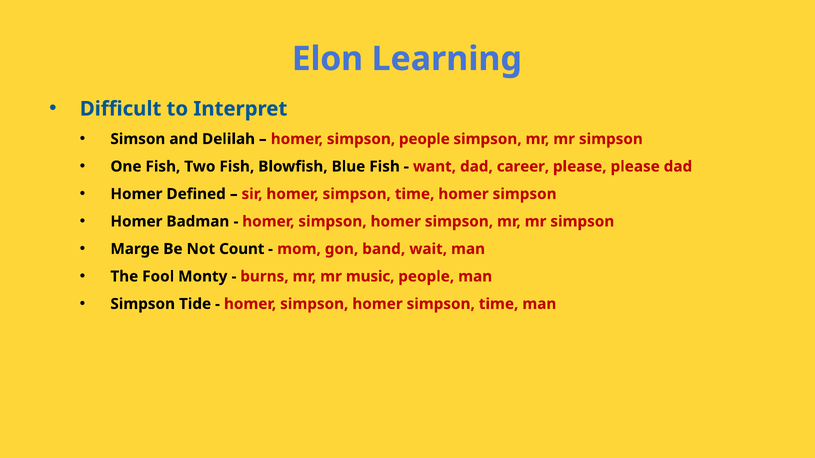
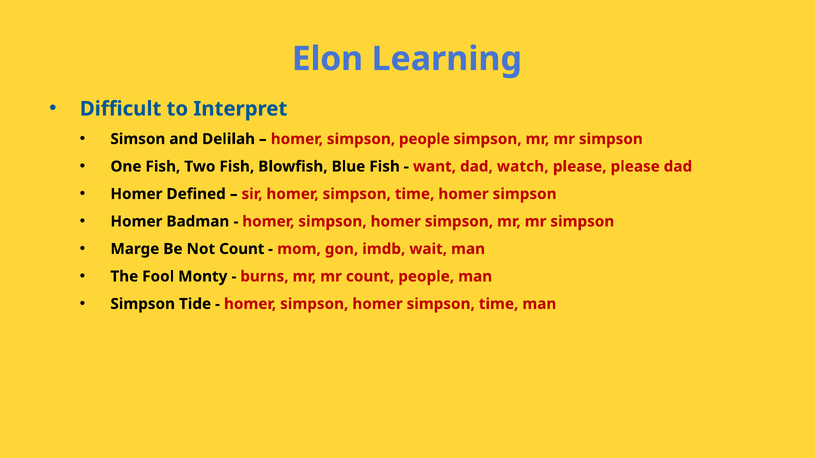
career: career -> watch (523, 167)
band: band -> imdb (384, 249)
mr music: music -> count (370, 277)
